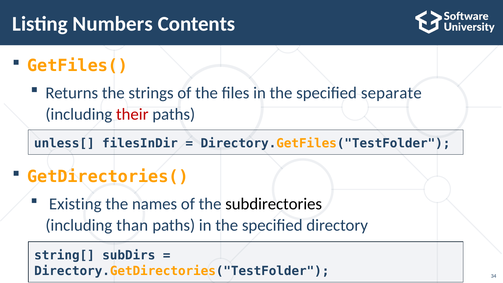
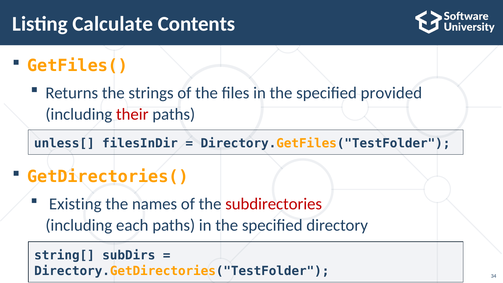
Numbers: Numbers -> Calculate (113, 24)
separate: separate -> provided (391, 93)
subdirectories colour: black -> red (274, 204)
than: than -> each (132, 225)
